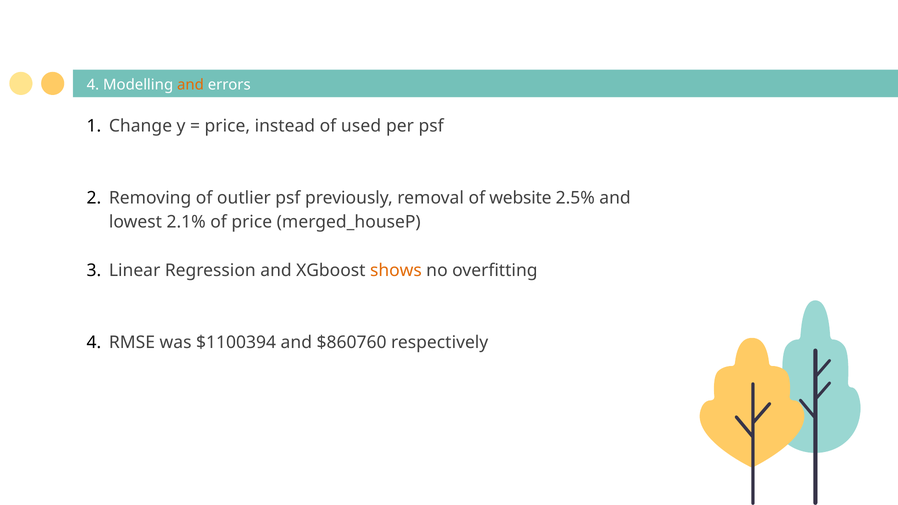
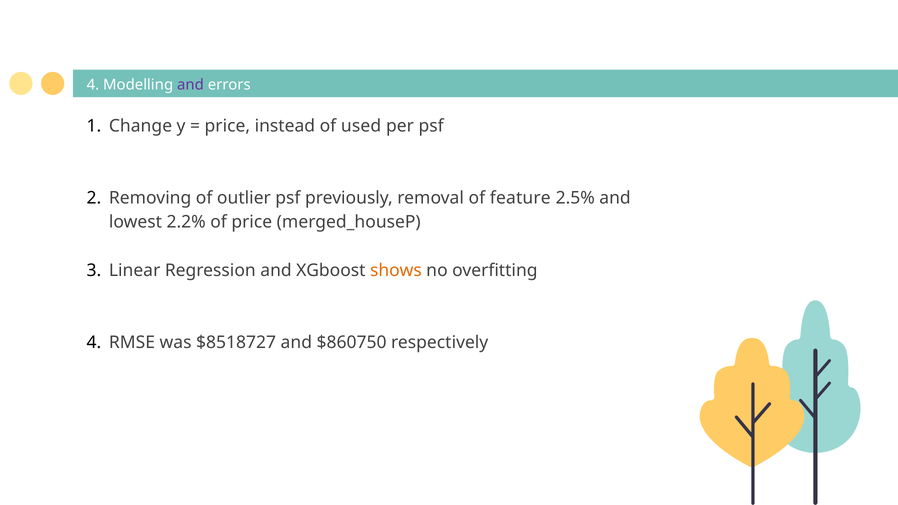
and colour: orange -> purple (190, 85)
website: website -> feature (520, 198)
2.1%: 2.1% -> 2.2% (186, 222)
$1100394: $1100394 -> $8518727 (236, 343)
$860760: $860760 -> $860750 (352, 343)
